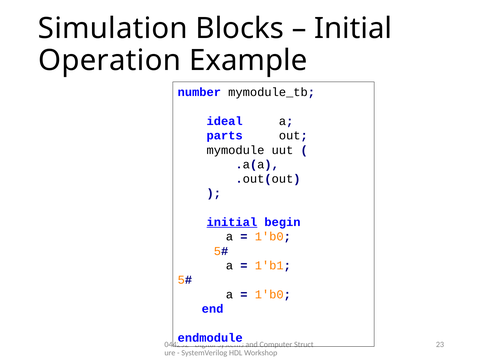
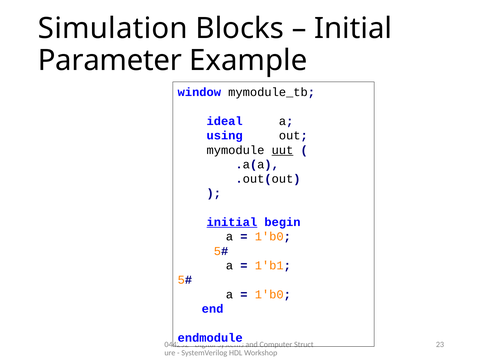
Operation: Operation -> Parameter (110, 60)
number: number -> window (199, 92)
parts: parts -> using (225, 136)
uut underline: none -> present (282, 150)
